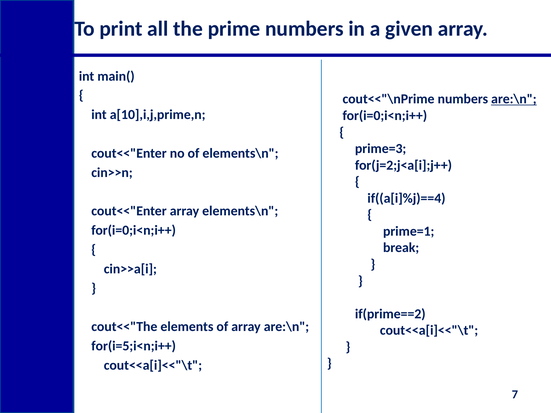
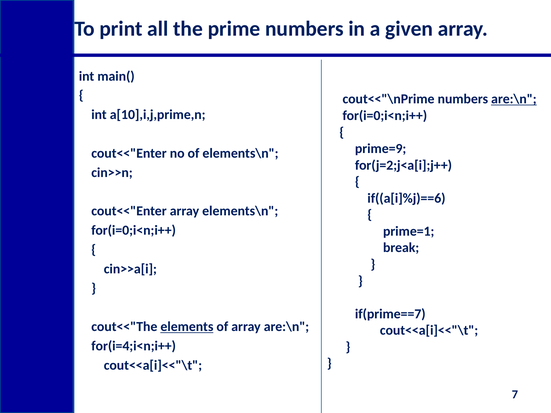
prime=3: prime=3 -> prime=9 (381, 149)
if((a[i]%j)==4: if((a[i]%j)==4 -> if((a[i]%j)==6 (406, 198)
if(prime==2: if(prime==2 -> if(prime==7 (390, 314)
elements underline: none -> present (187, 327)
for(i=5;i<n;i++: for(i=5;i<n;i++ -> for(i=4;i<n;i++ (134, 346)
